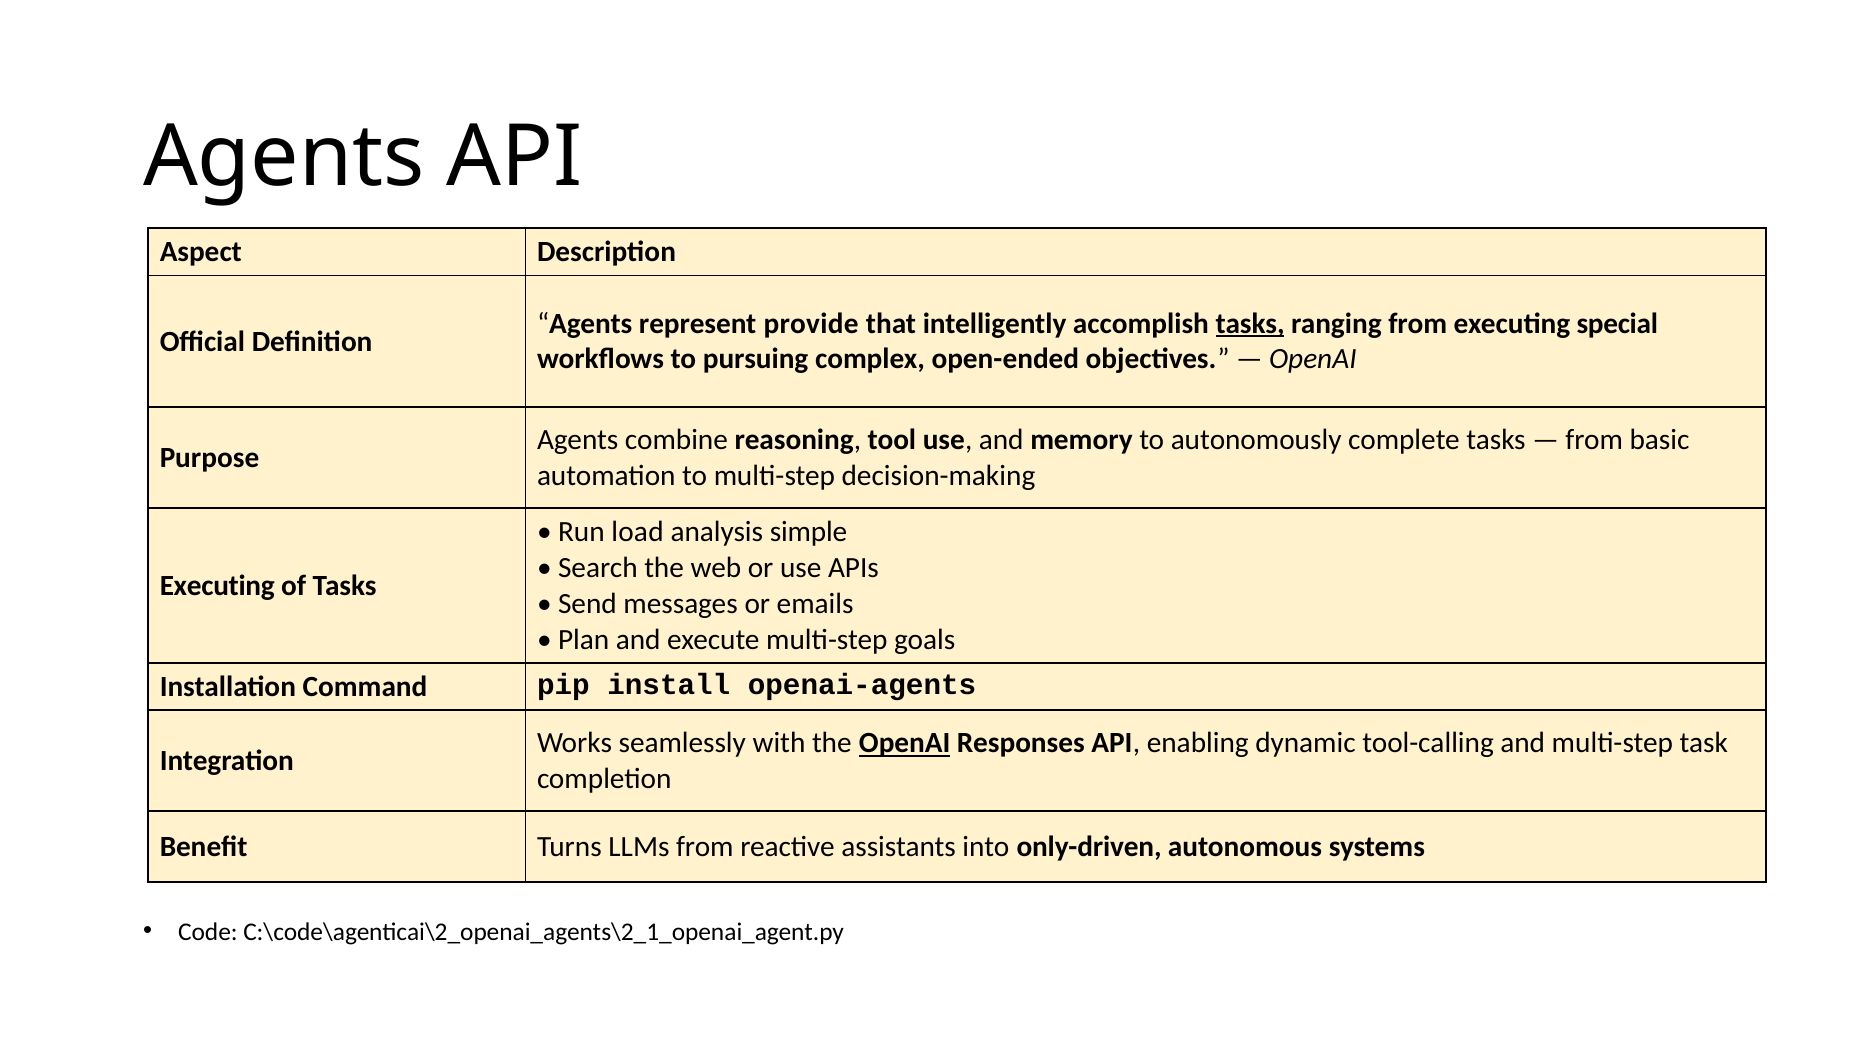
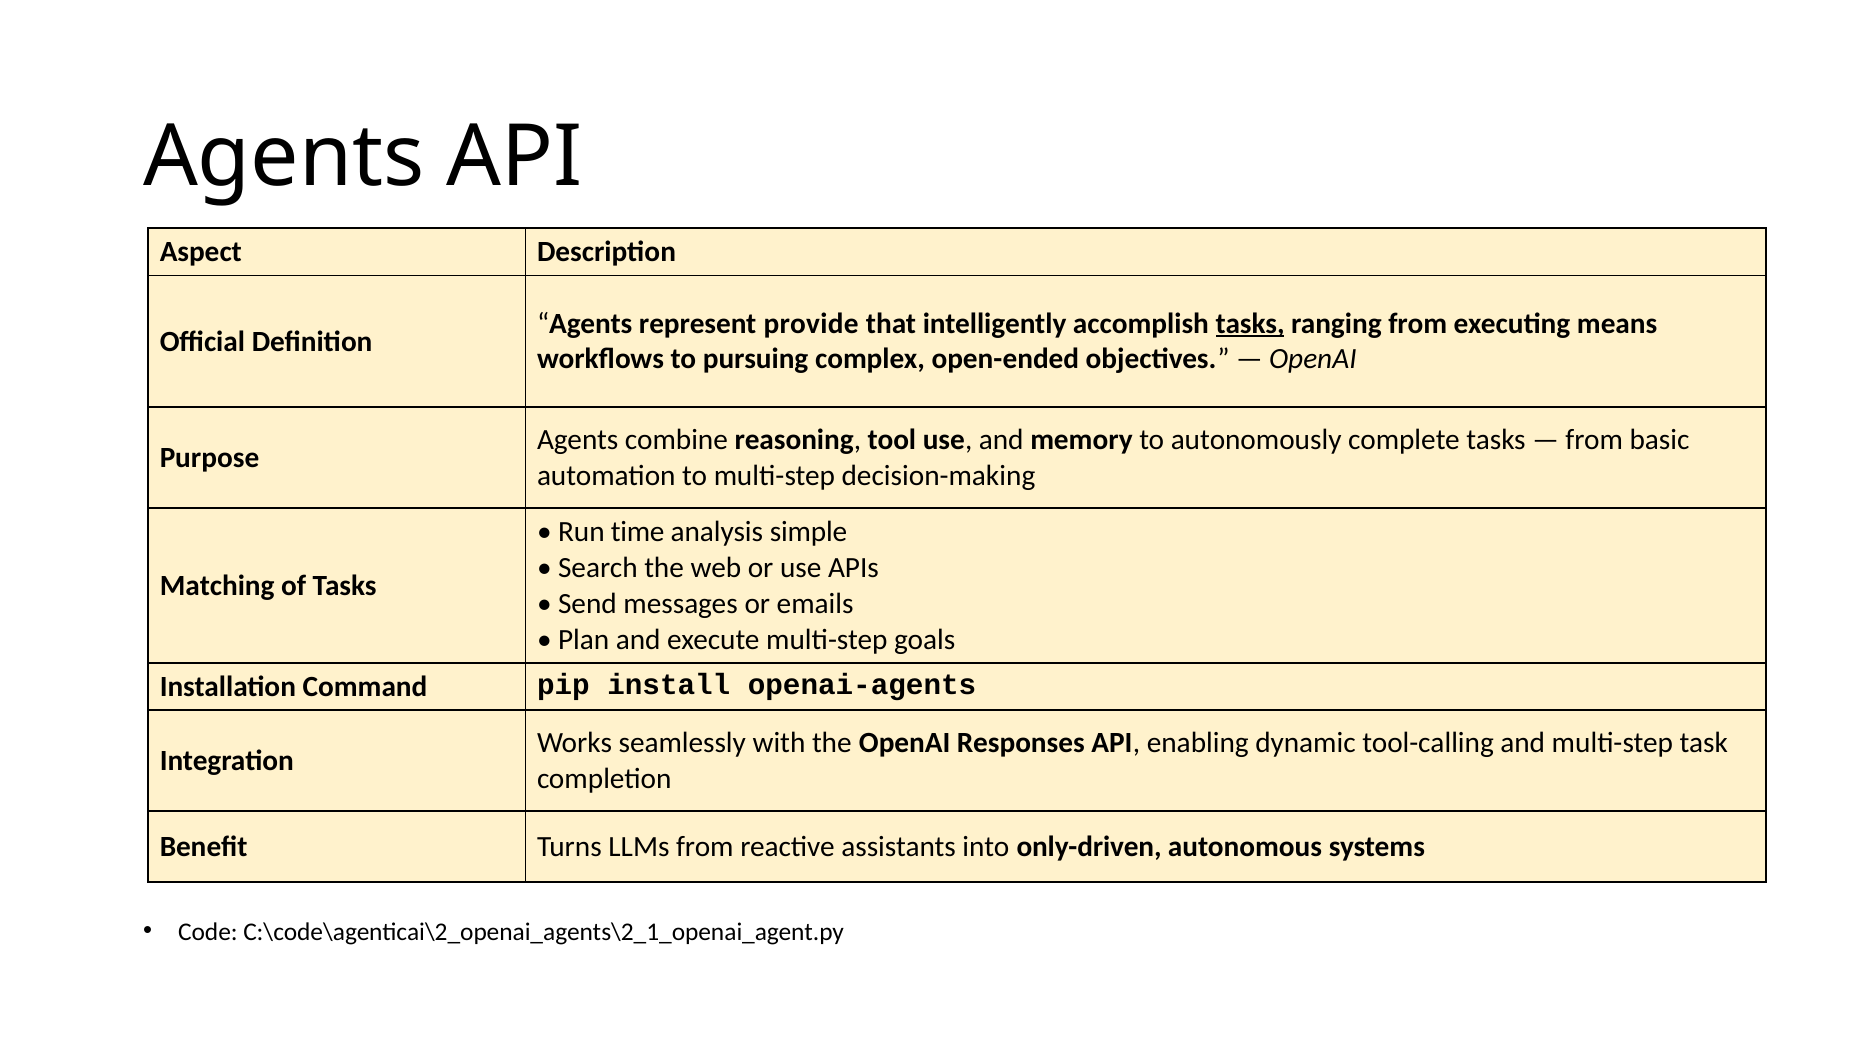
special: special -> means (1617, 323)
load: load -> time (638, 532)
Executing: Executing -> Matching (217, 586)
OpenAI underline: present -> none (905, 743)
